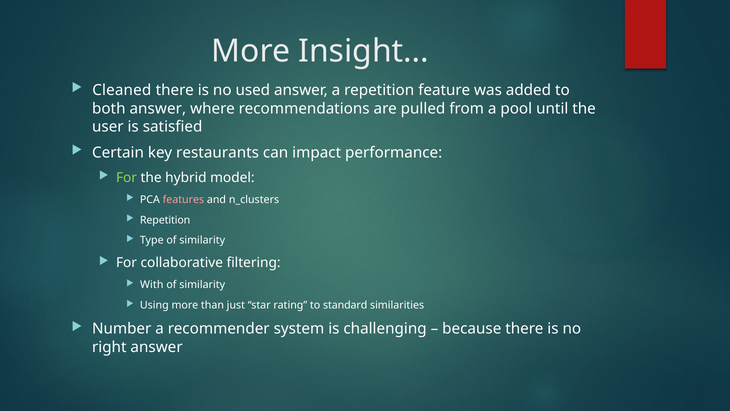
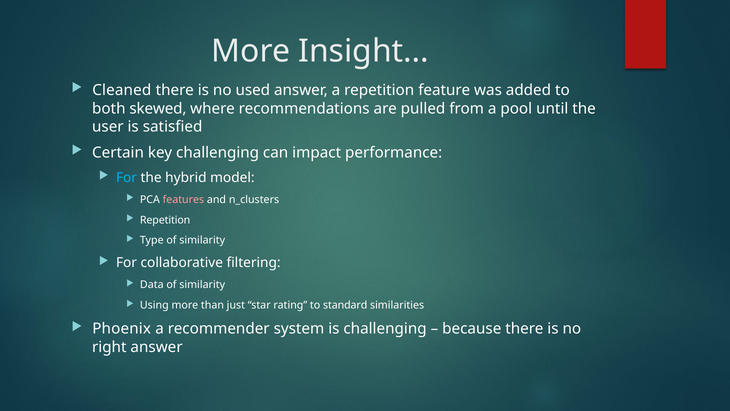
both answer: answer -> skewed (158, 108)
key restaurants: restaurants -> challenging (218, 153)
For colour: light green -> light blue (127, 177)
With: With -> Data (152, 285)
Number: Number -> Phoenix (122, 329)
